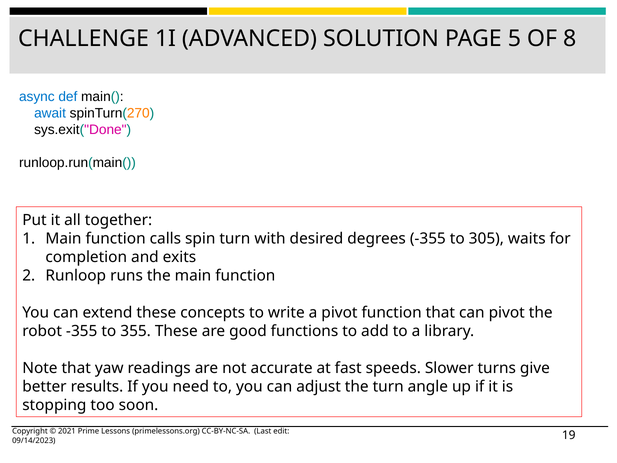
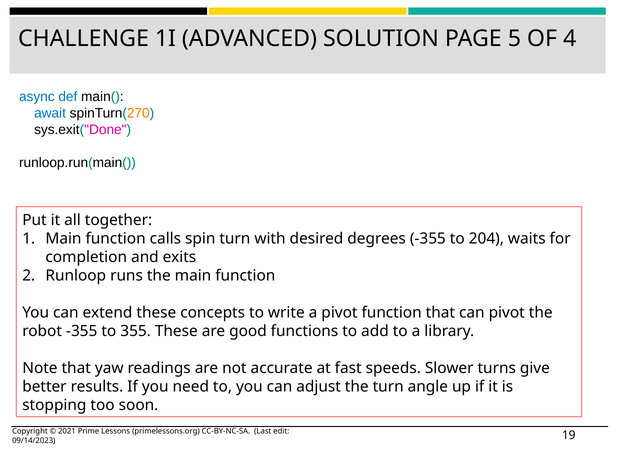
8: 8 -> 4 (570, 38)
305: 305 -> 204 (486, 239)
